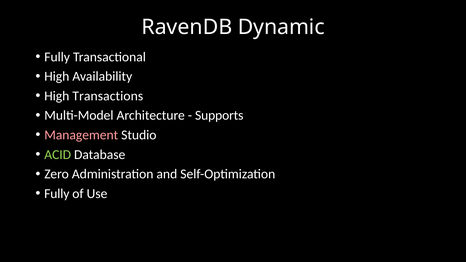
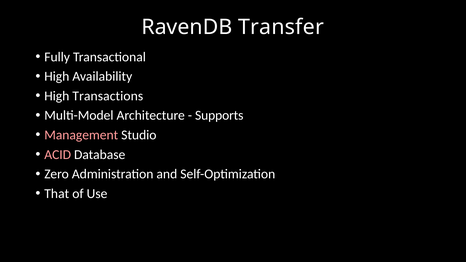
Dynamic: Dynamic -> Transfer (281, 27)
ACID colour: light green -> pink (58, 155)
Fully: Fully -> That (57, 194)
